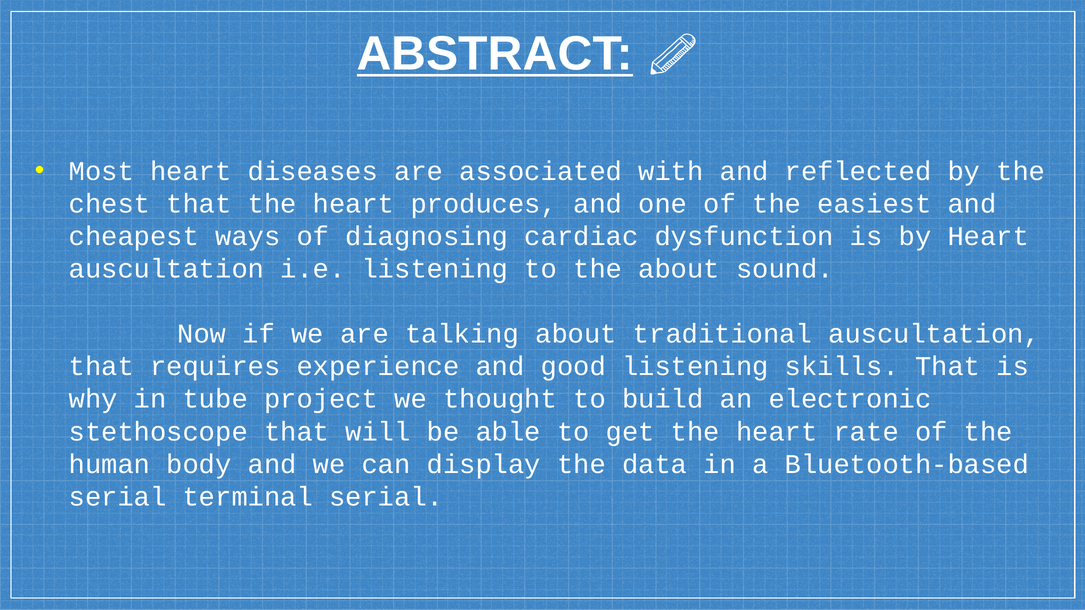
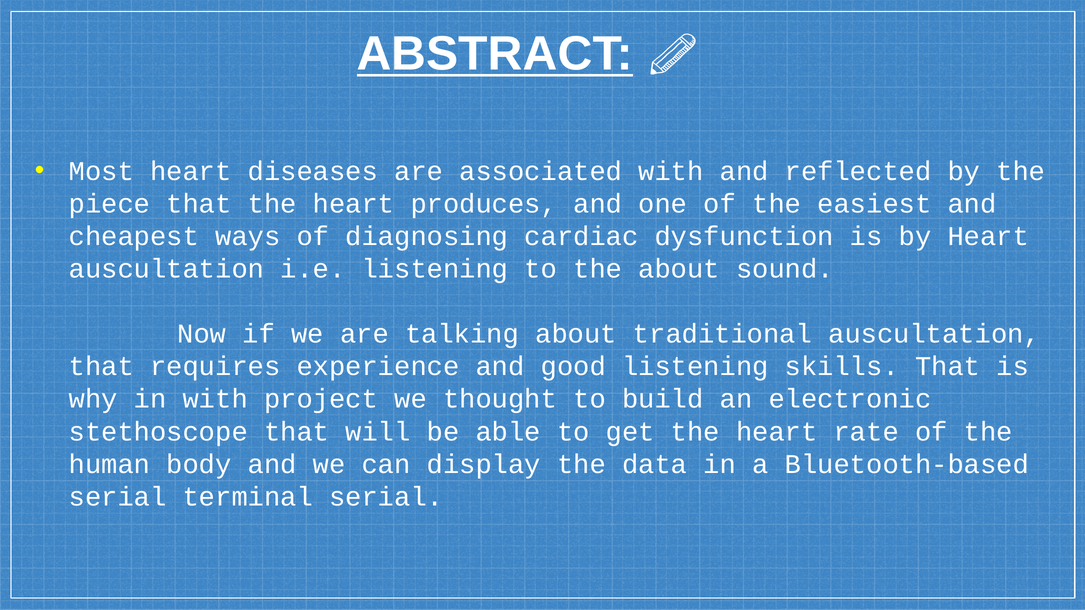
chest: chest -> piece (109, 204)
in tube: tube -> with (215, 399)
